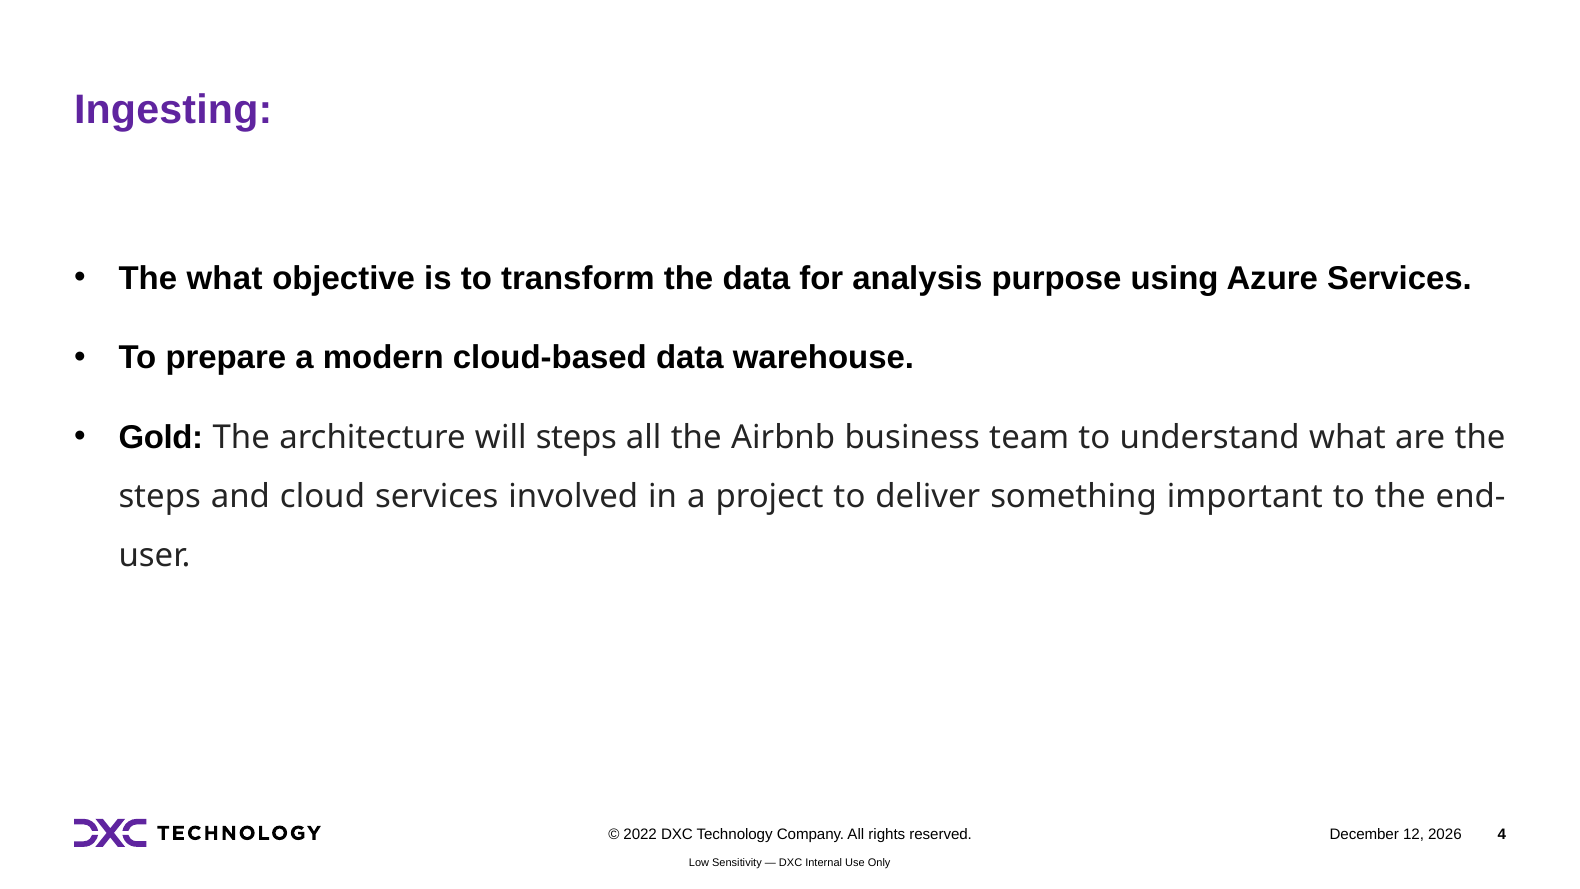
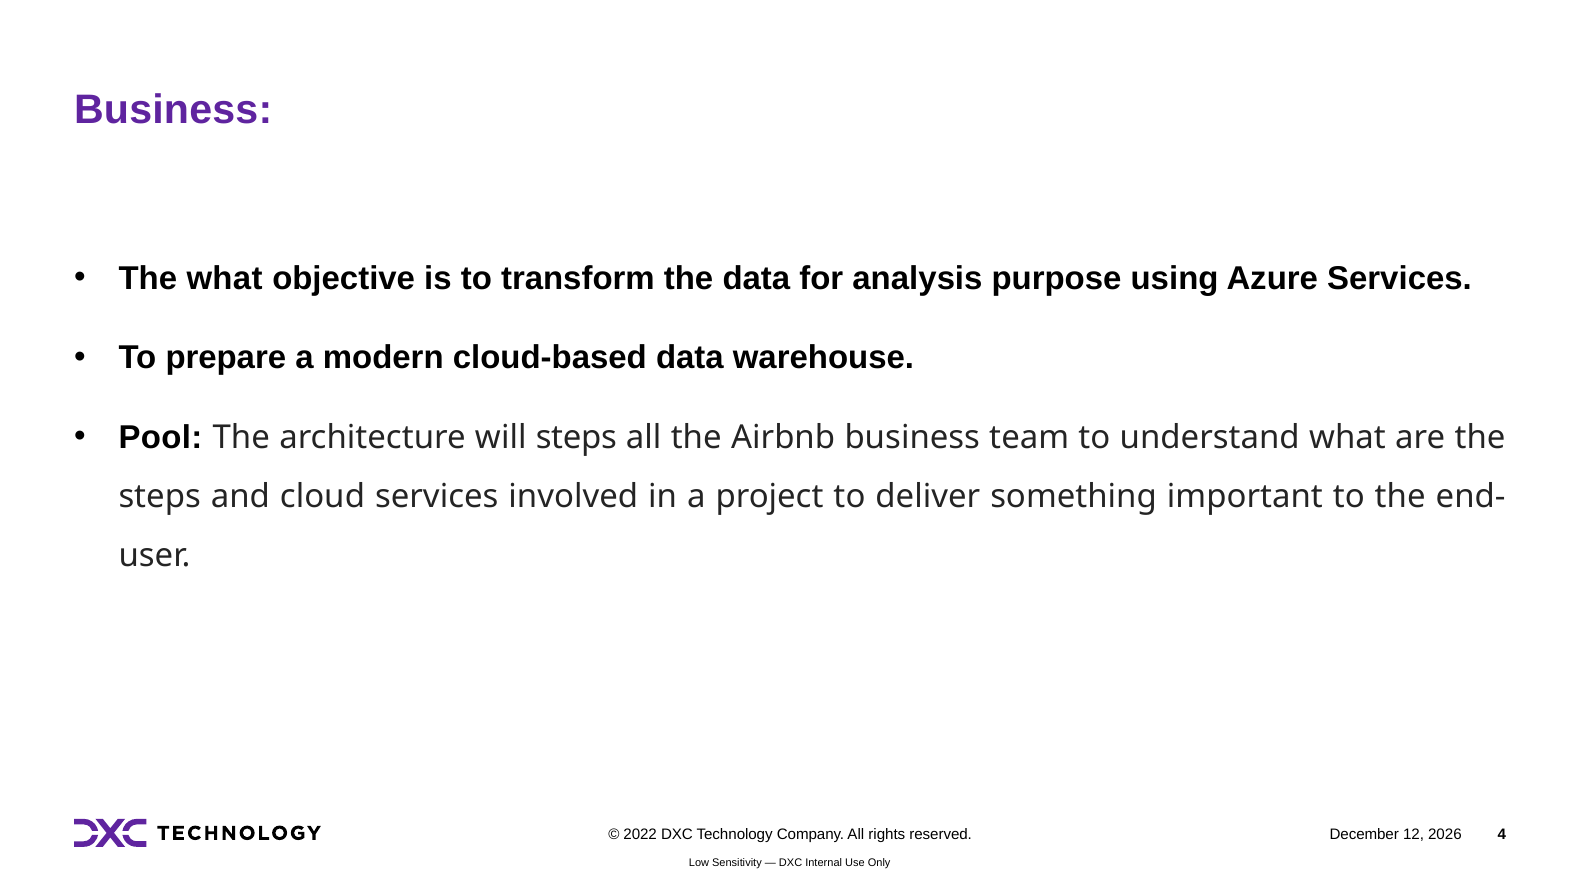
Ingesting: Ingesting -> Business (173, 110)
Gold: Gold -> Pool (160, 437)
